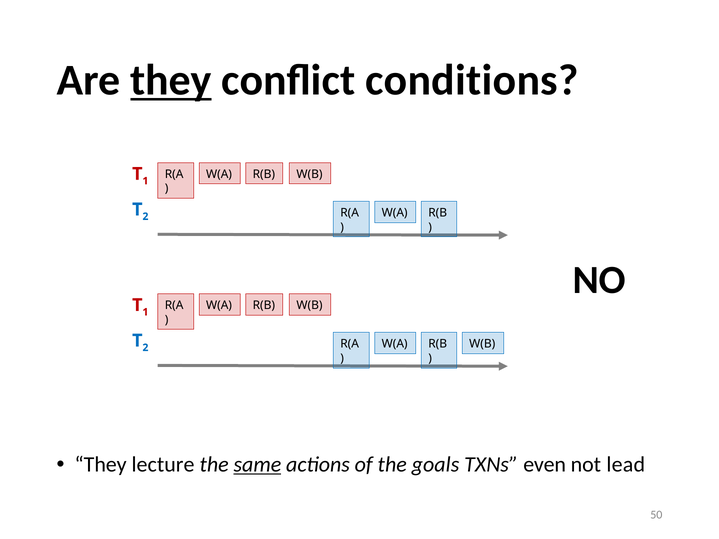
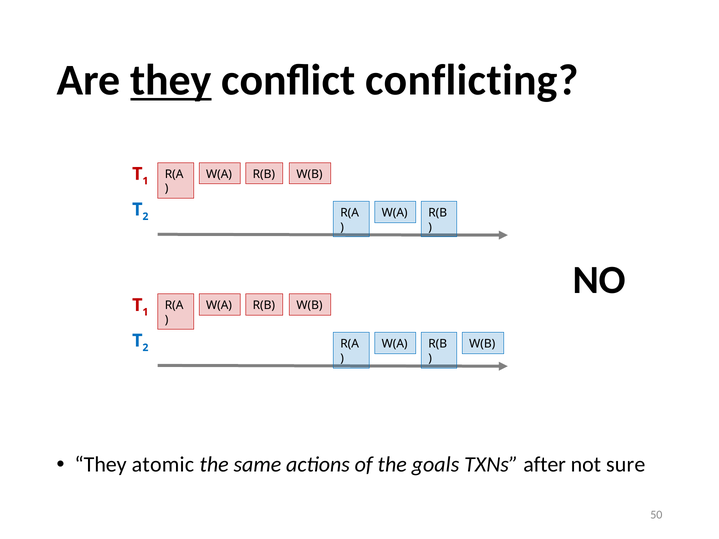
conditions: conditions -> conflicting (472, 81)
lecture: lecture -> atomic (163, 465)
same underline: present -> none (257, 465)
even: even -> after (545, 465)
lead: lead -> sure (626, 465)
